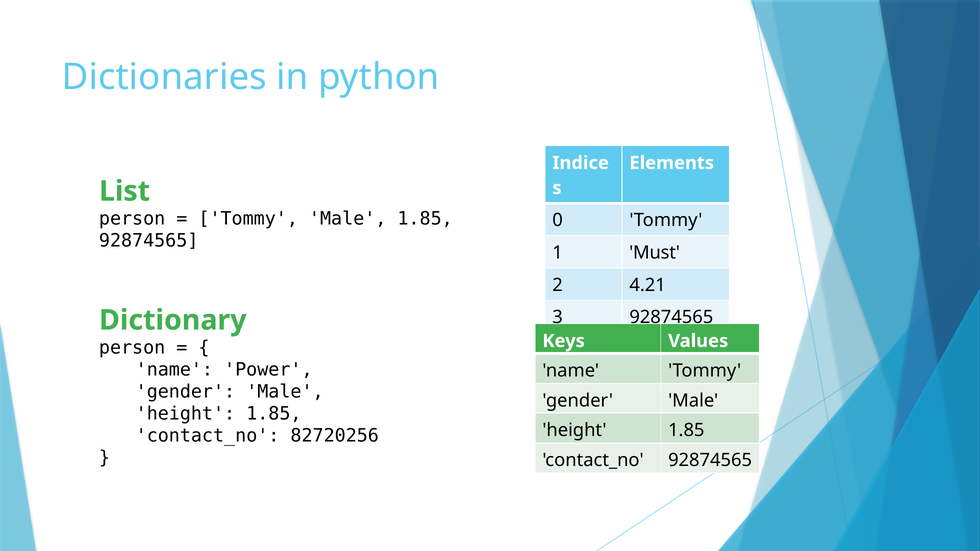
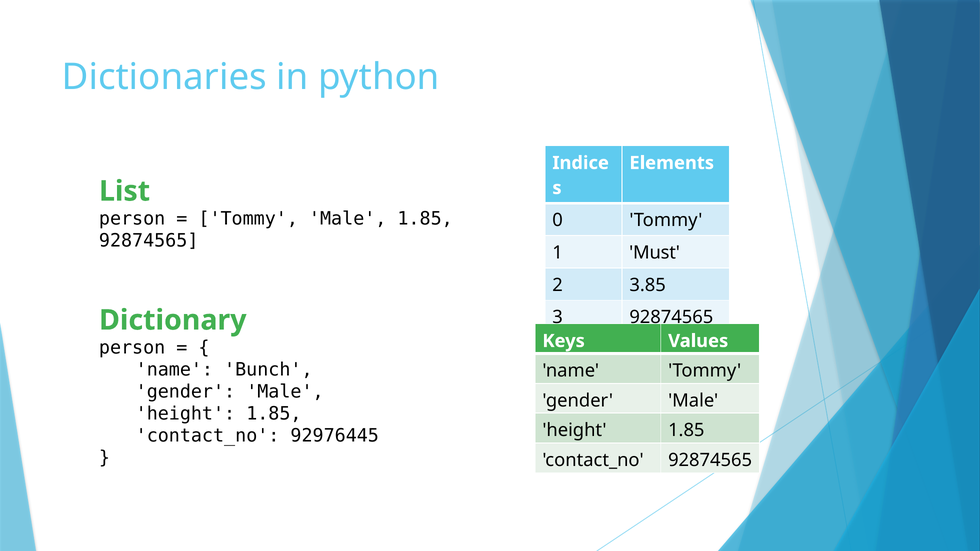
4.21: 4.21 -> 3.85 (648, 285)
Power: Power -> Bunch (268, 370)
82720256: 82720256 -> 92976445 (335, 436)
